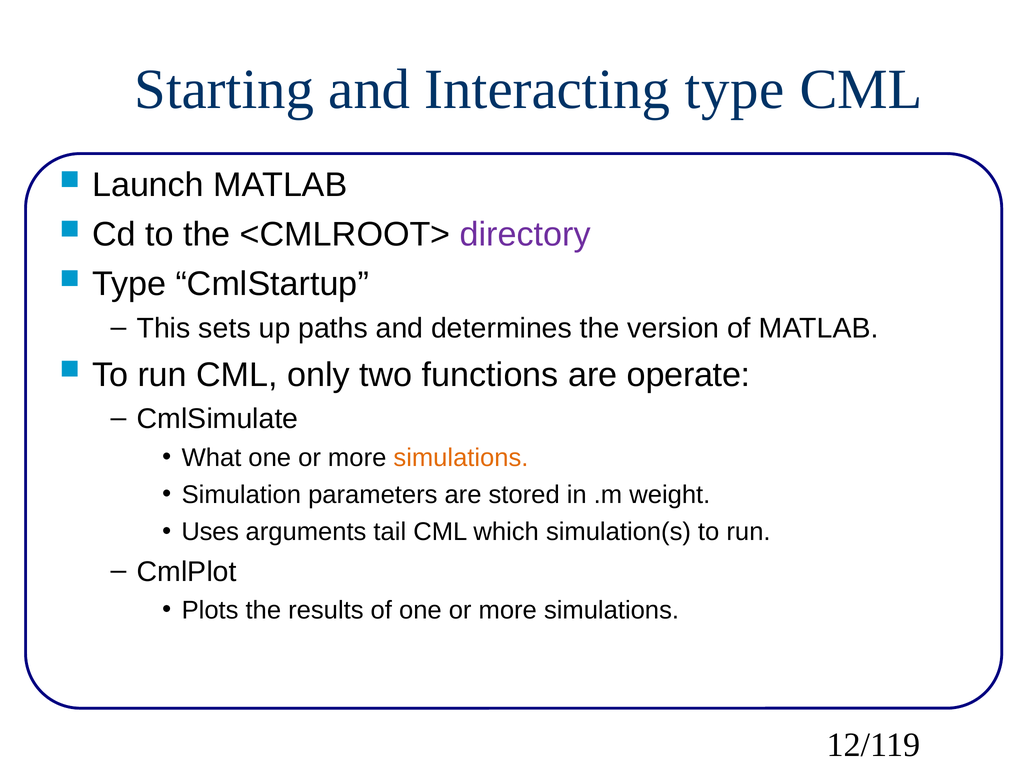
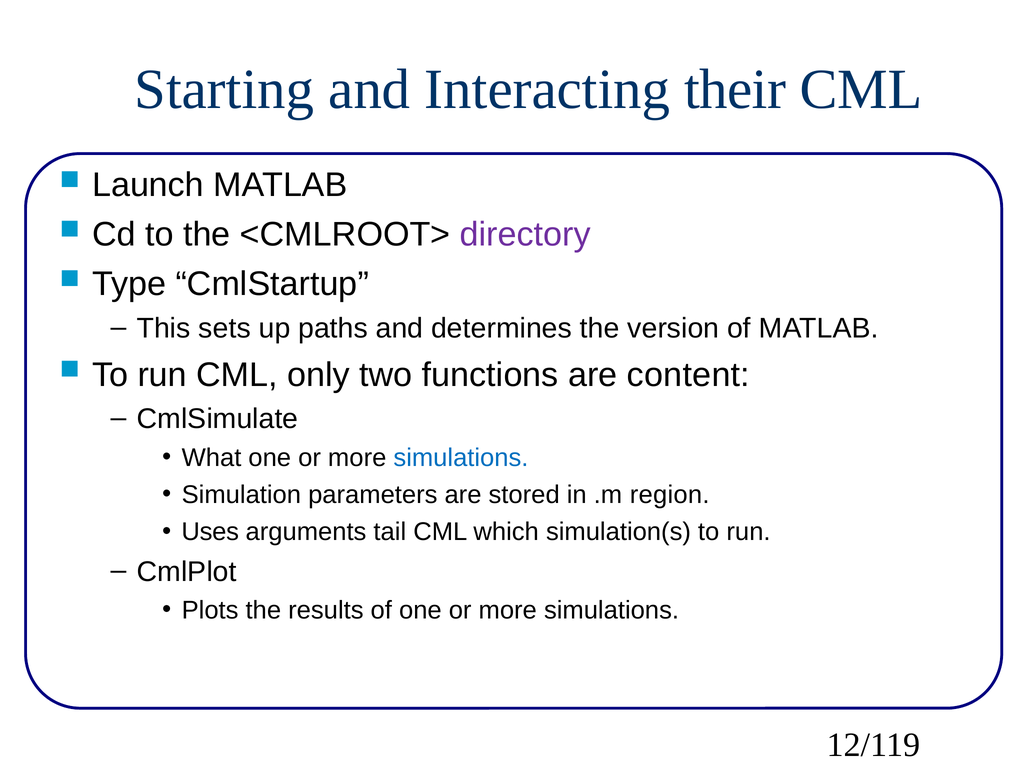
Interacting type: type -> their (735, 89)
operate: operate -> content (688, 375)
simulations colour: orange -> blue (461, 458)
weight: weight -> region (670, 495)
